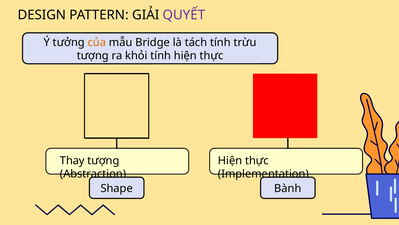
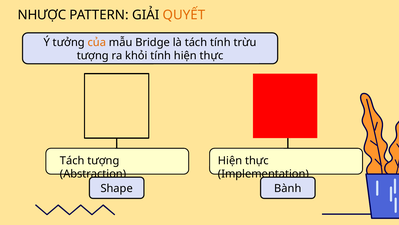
DESIGN: DESIGN -> NHƯỢC (42, 15)
QUYẾT colour: purple -> orange (184, 15)
Thay: Thay -> Tách (72, 160)
